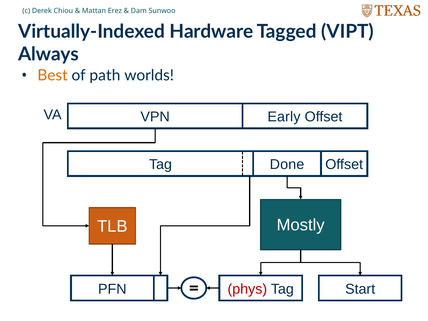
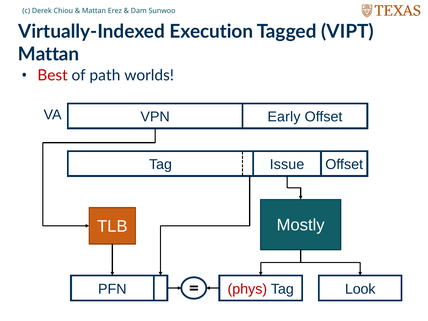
Hardware: Hardware -> Execution (211, 32)
Always: Always -> Mattan (49, 54)
Best colour: orange -> red (53, 75)
Done: Done -> Issue (287, 165)
Start: Start -> Look (360, 289)
